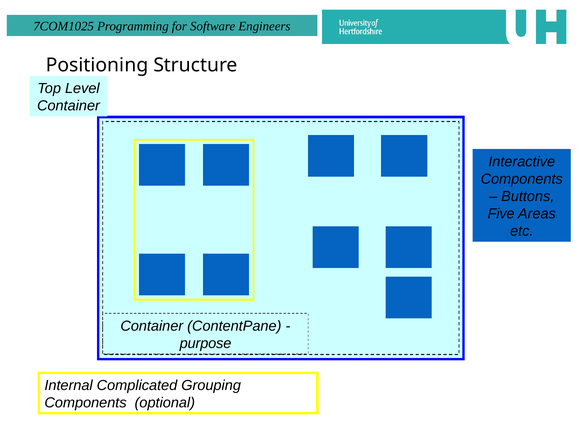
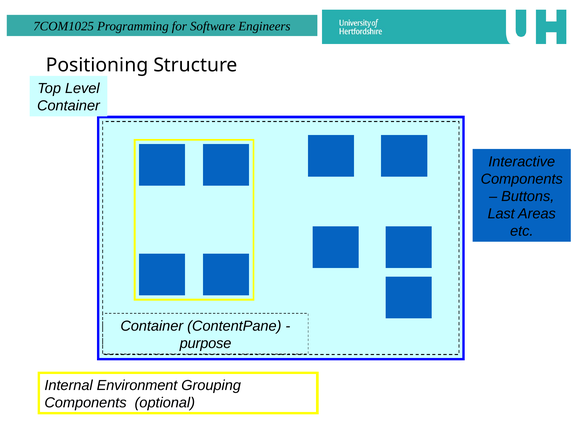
Five: Five -> Last (501, 214)
Complicated: Complicated -> Environment (137, 385)
